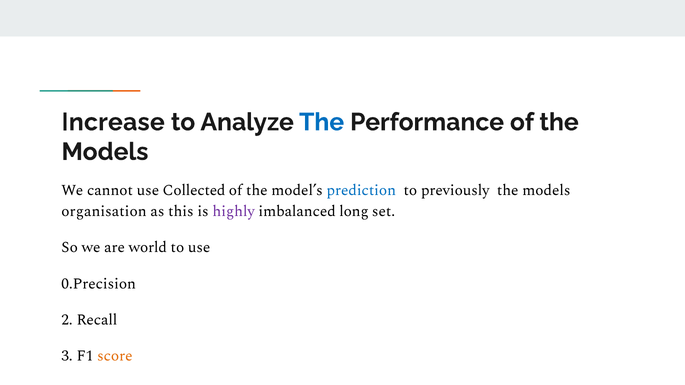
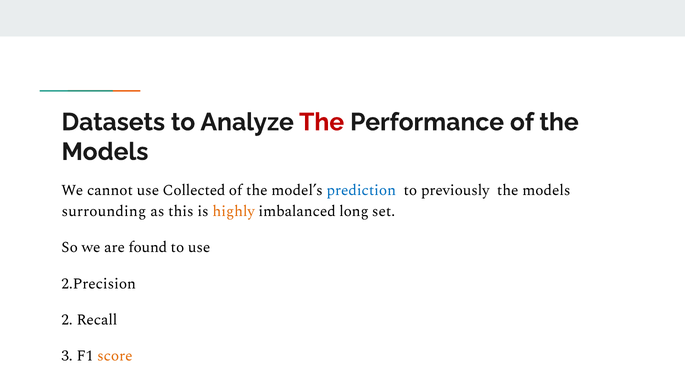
Increase: Increase -> Datasets (113, 122)
The colour: blue -> red (322, 122)
organisation: organisation -> surrounding (104, 211)
highly colour: purple -> orange (234, 211)
world: world -> found (148, 248)
0.Precision: 0.Precision -> 2.Precision (99, 284)
